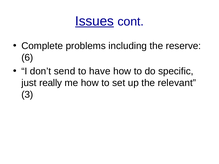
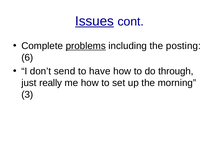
problems underline: none -> present (86, 46)
reserve: reserve -> posting (183, 46)
specific: specific -> through (176, 71)
relevant: relevant -> morning (177, 83)
